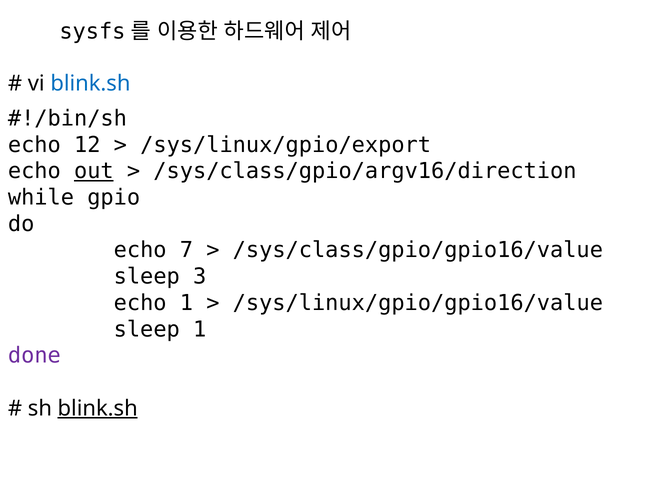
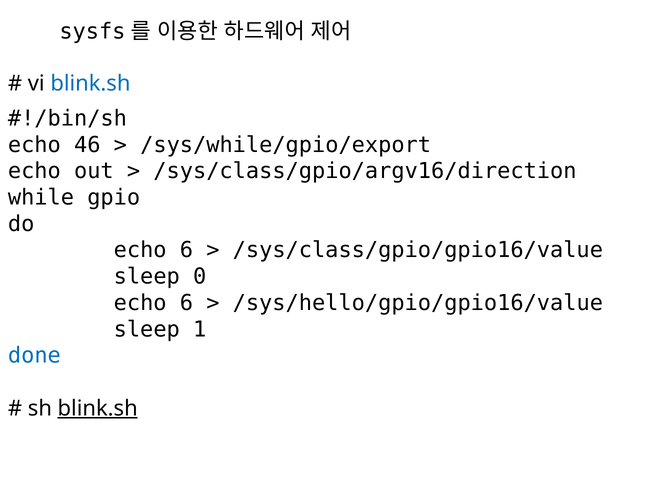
12: 12 -> 46 (87, 145)
/sys/linux/gpio/export: /sys/linux/gpio/export -> /sys/while/gpio/export (286, 145)
out underline: present -> none (94, 171)
7: 7 -> 6 (186, 250)
3: 3 -> 0 (200, 277)
1: 1 -> 6 (186, 303)
/sys/linux/gpio/gpio16/value: /sys/linux/gpio/gpio16/value -> /sys/hello/gpio/gpio16/value (418, 303)
done colour: purple -> blue (34, 356)
